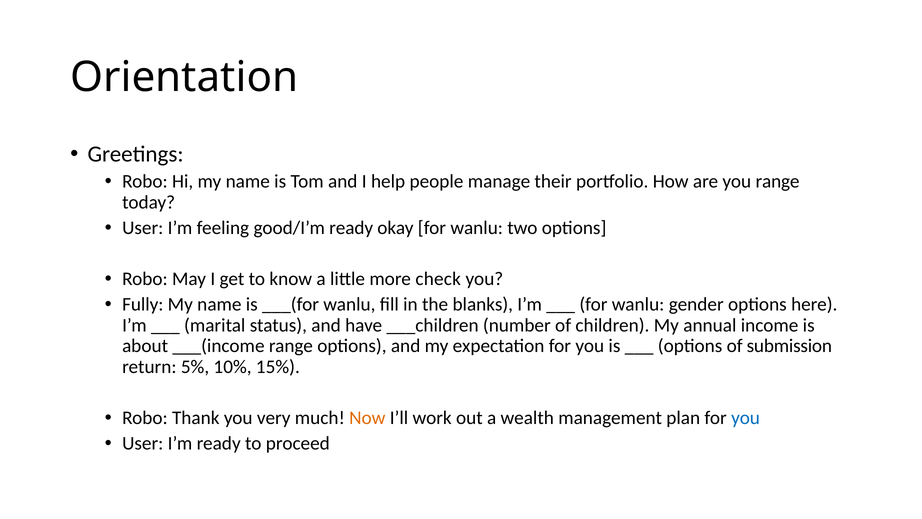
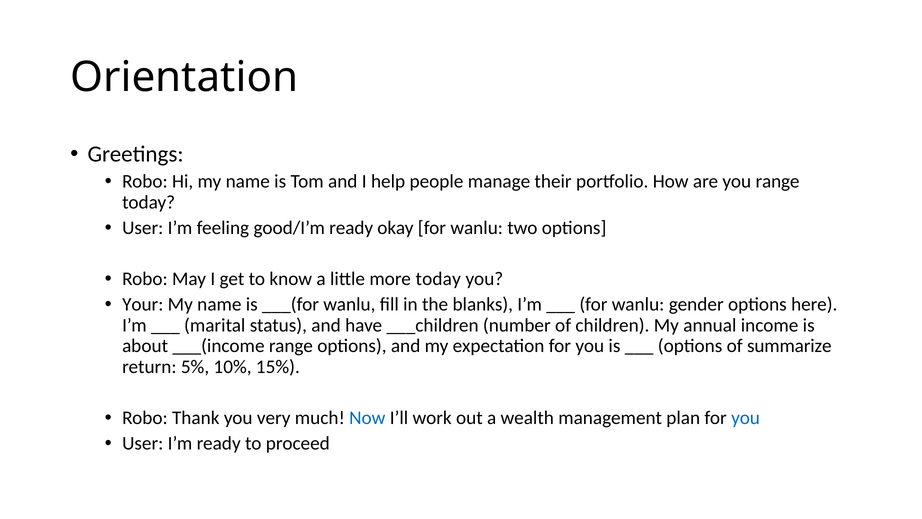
more check: check -> today (438, 279)
Fully: Fully -> Your (143, 304)
submission: submission -> summarize (789, 346)
Now colour: orange -> blue (367, 418)
